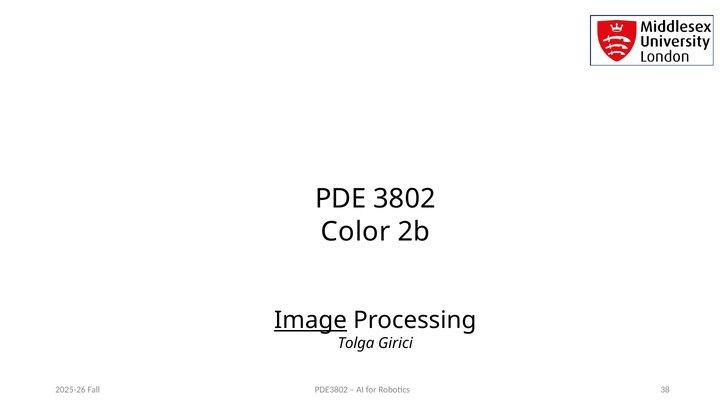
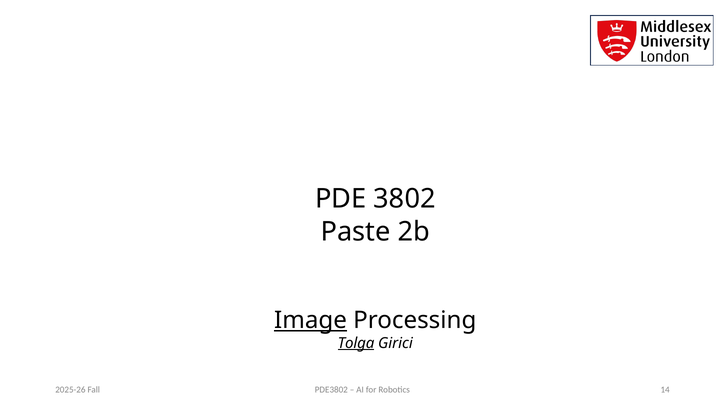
Color: Color -> Paste (356, 231)
Tolga underline: none -> present (356, 343)
38: 38 -> 14 (665, 389)
